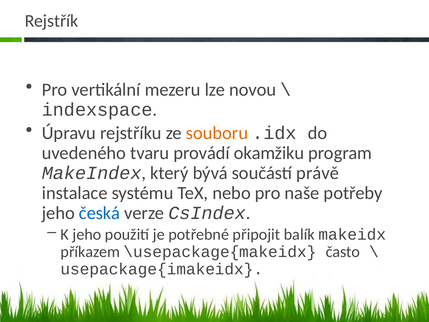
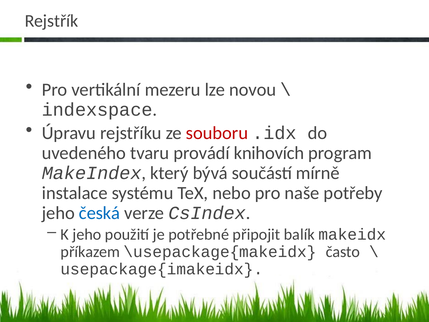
souboru colour: orange -> red (217, 133)
okamžiku: okamžiku -> knihovích (269, 153)
právě: právě -> mírně (318, 173)
